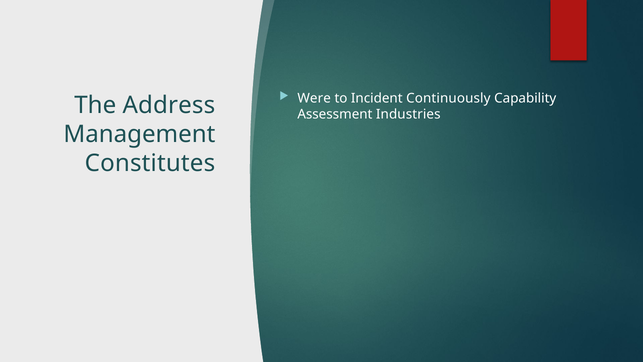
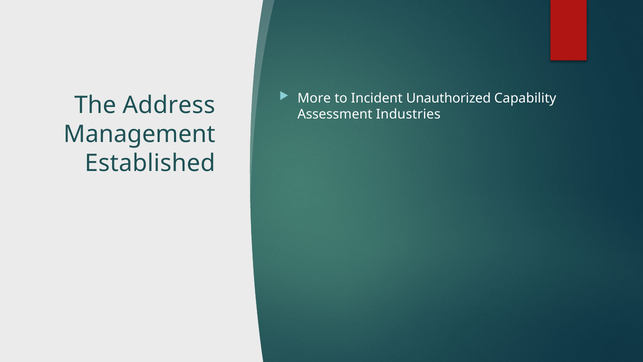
Were: Were -> More (314, 98)
Continuously: Continuously -> Unauthorized (449, 98)
Constitutes: Constitutes -> Established (150, 163)
